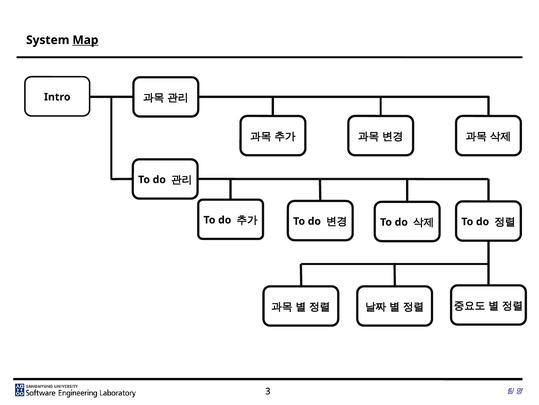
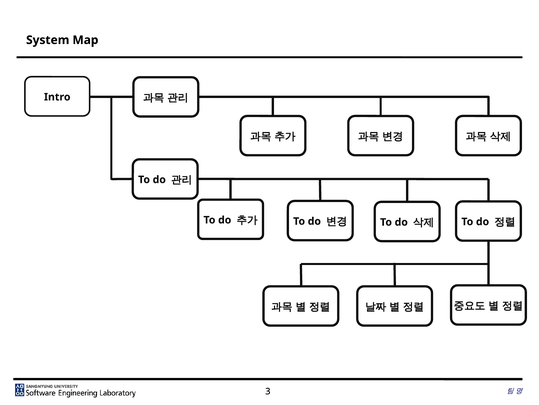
Map underline: present -> none (85, 40)
